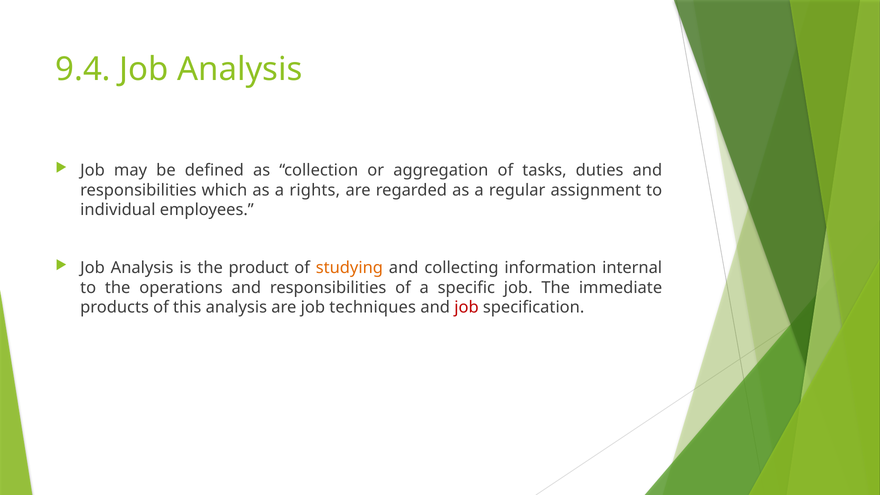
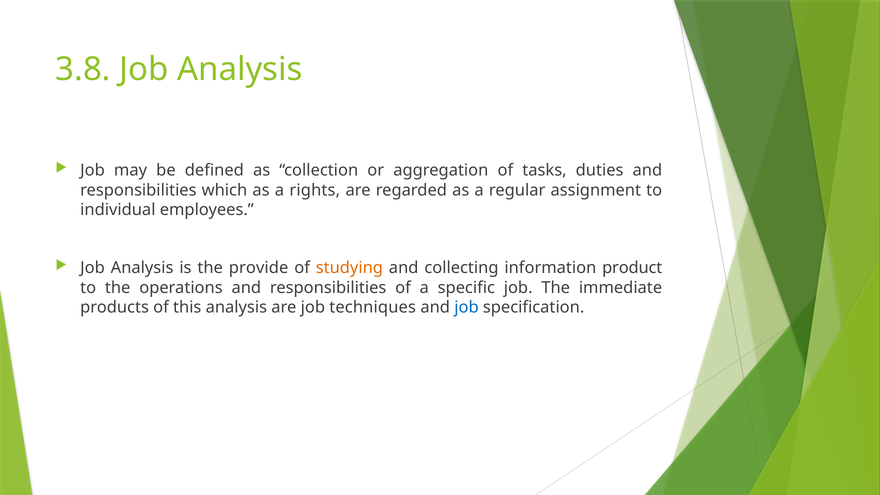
9.4: 9.4 -> 3.8 (83, 69)
product: product -> provide (259, 268)
internal: internal -> product (632, 268)
job colour: red -> blue (466, 307)
